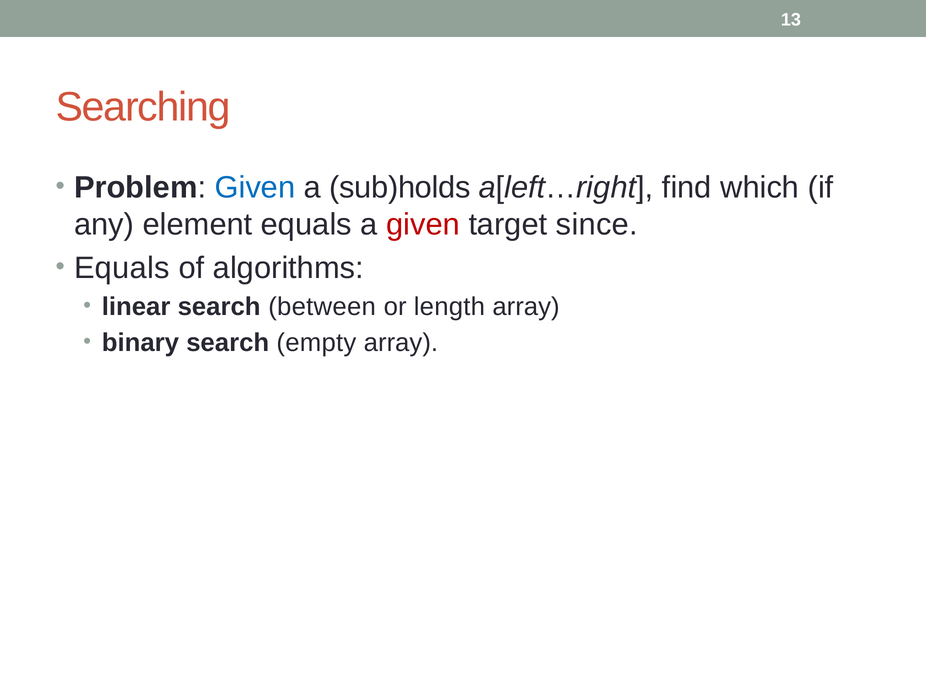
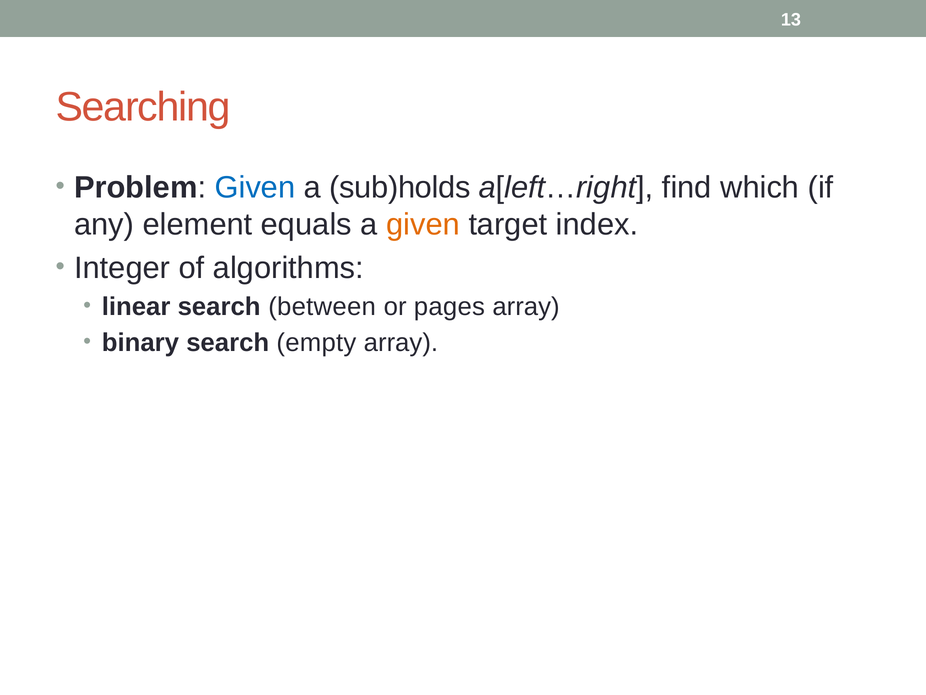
given colour: red -> orange (423, 224)
since: since -> index (597, 224)
Equals: Equals -> Integer (122, 268)
length: length -> pages (449, 306)
